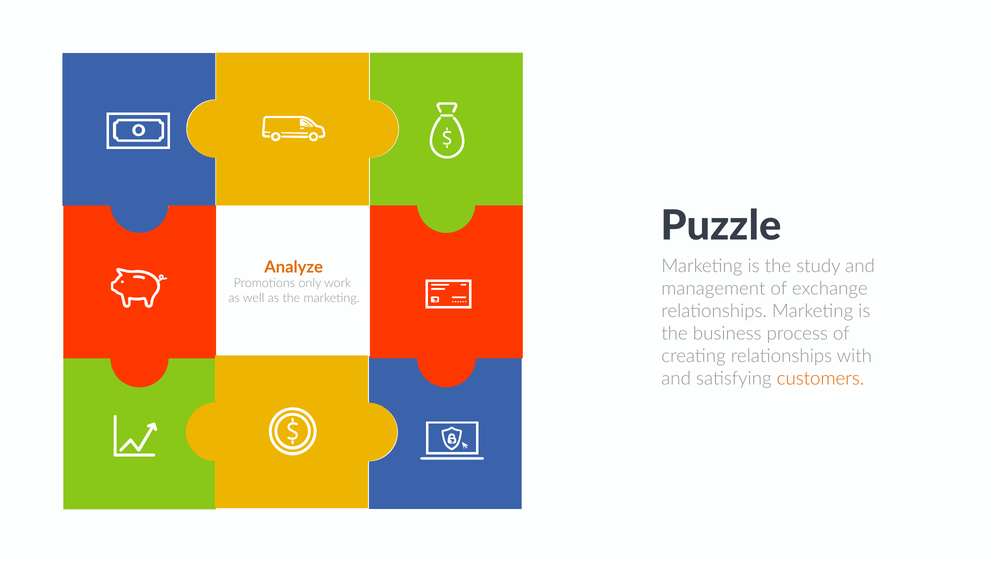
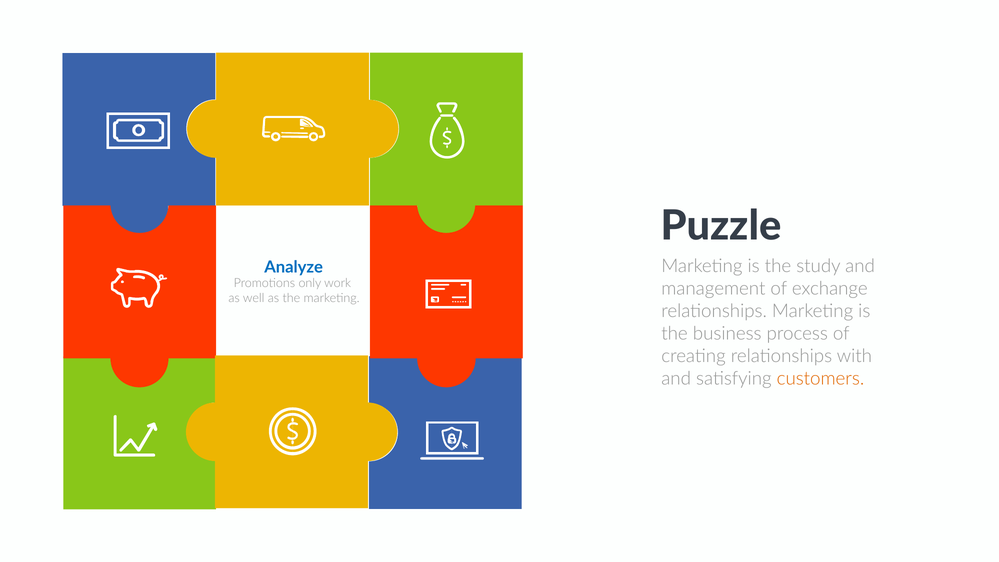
Analyze colour: orange -> blue (294, 267)
